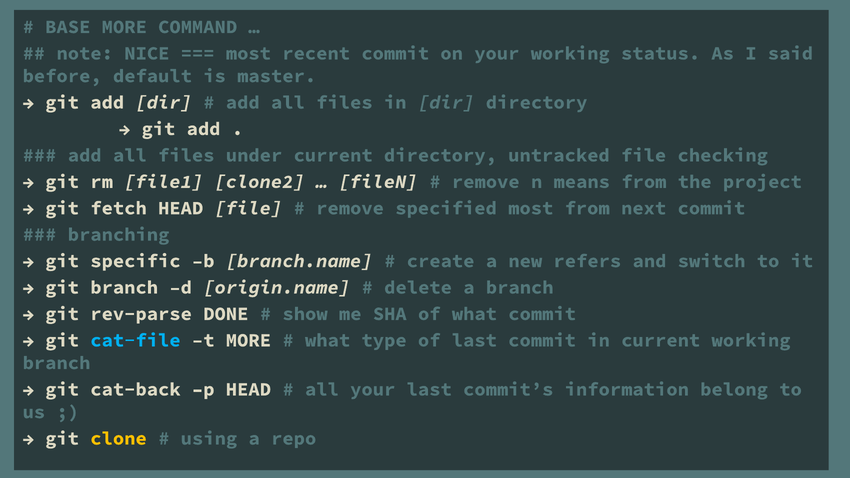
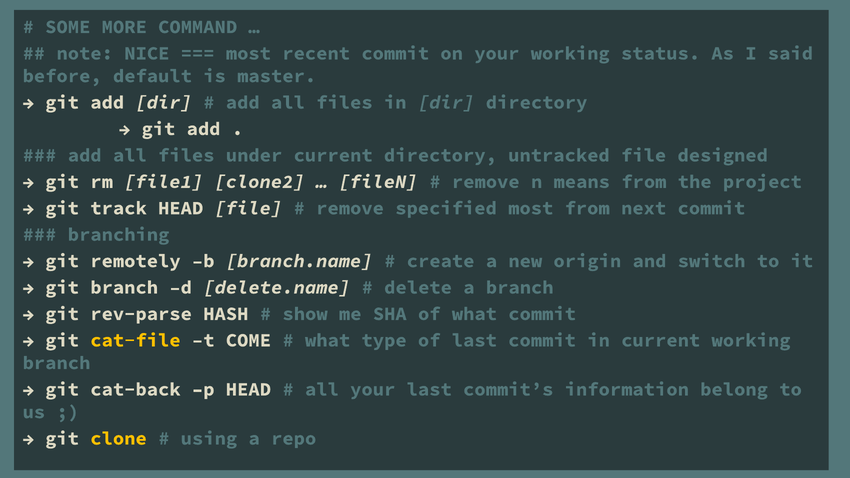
BASE: BASE -> SOME (68, 27)
checking: checking -> designed (723, 155)
fetch: fetch -> track (119, 208)
specific: specific -> remotely (135, 261)
refers: refers -> origin (587, 261)
origin.name: origin.name -> delete.name (277, 287)
DONE: DONE -> HASH (226, 314)
cat-file colour: light blue -> yellow (135, 340)
t MORE: MORE -> COME (248, 340)
